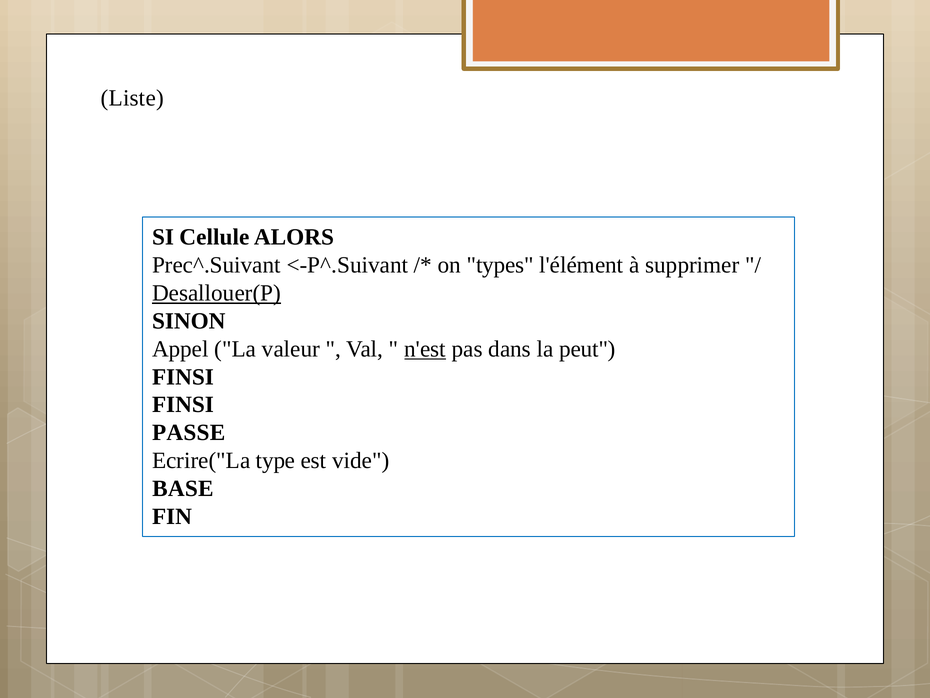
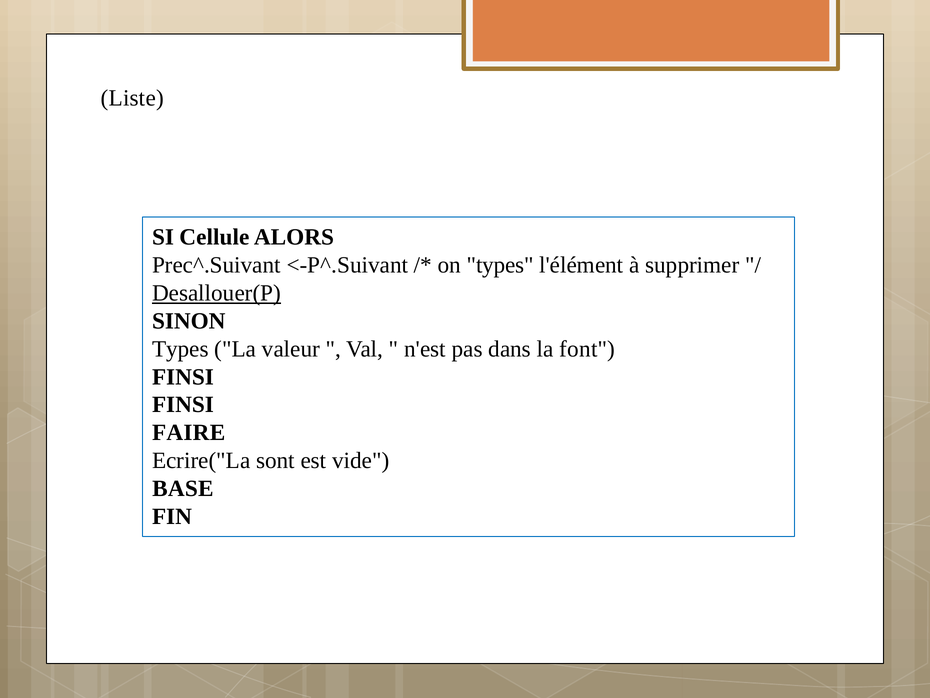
Appel: Appel -> Types (180, 349)
n'est underline: present -> none (425, 349)
peut: peut -> font (587, 349)
PASSE: PASSE -> FAIRE (189, 432)
type: type -> sont (275, 460)
